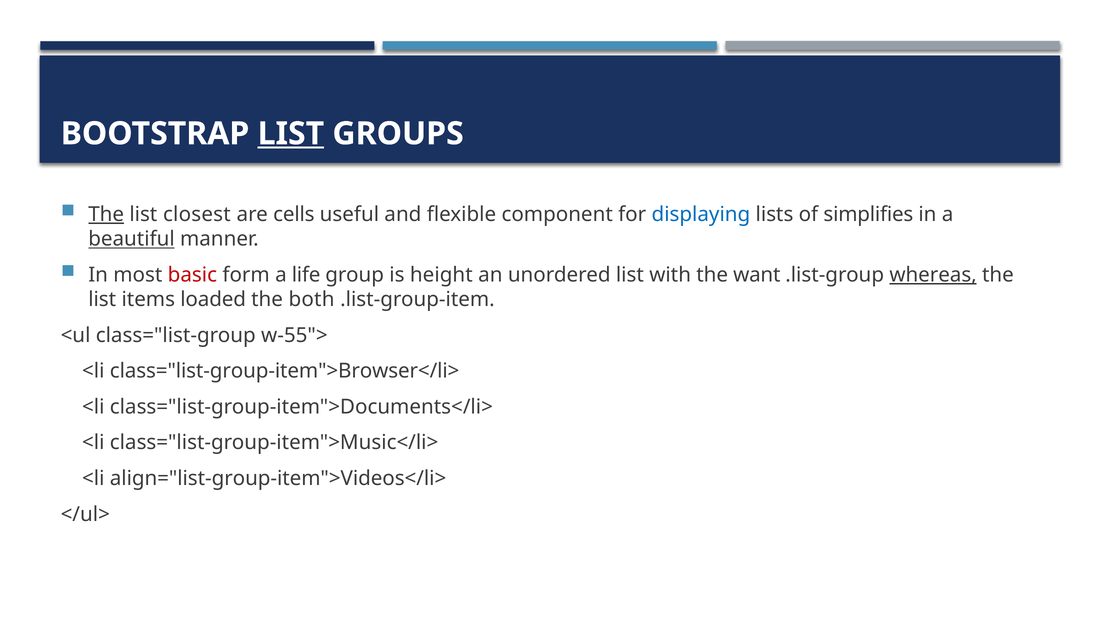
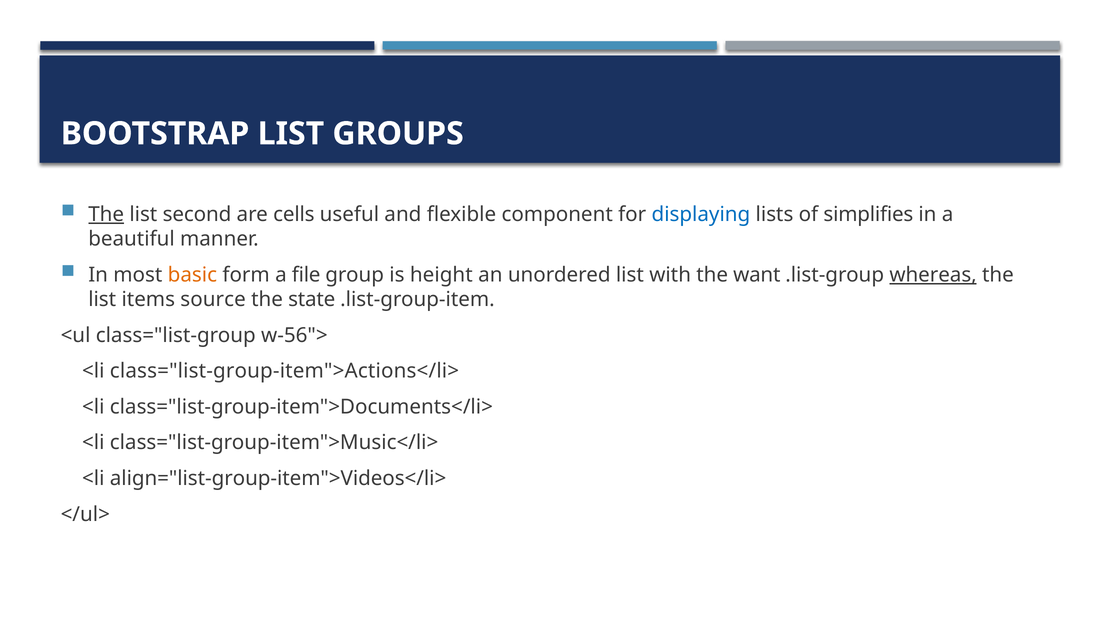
LIST underline: present -> none (291, 134)
closest: closest -> second (197, 214)
beautiful underline: present -> none (131, 239)
basic colour: red -> orange (192, 275)
life: life -> file (306, 275)
loaded: loaded -> source (213, 299)
both: both -> state (312, 299)
w-55">: w-55"> -> w-56"> (294, 335)
class="list-group-item">Browser</li>: class="list-group-item">Browser</li> -> class="list-group-item">Actions</li> (284, 371)
